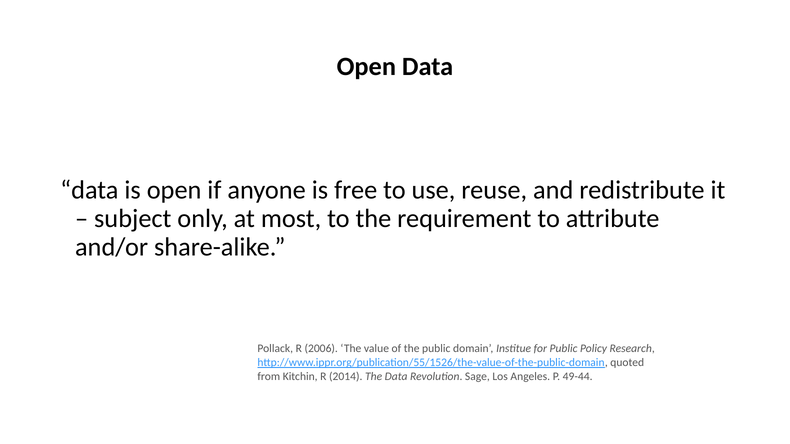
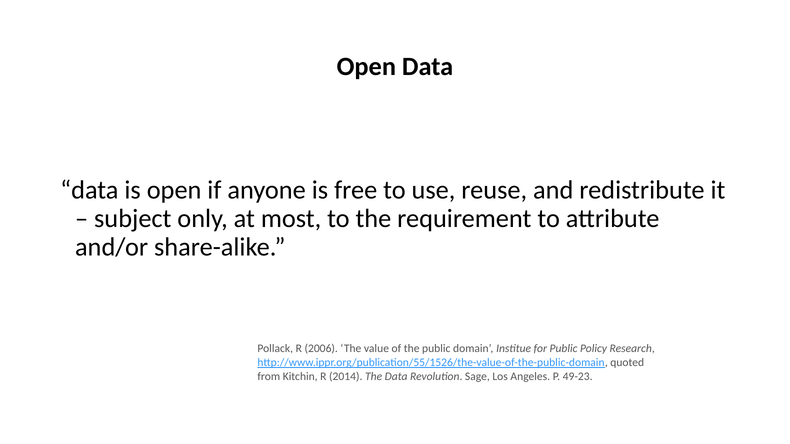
49-44: 49-44 -> 49-23 (578, 377)
